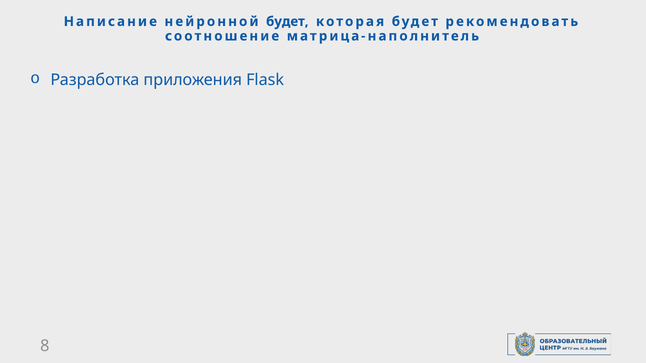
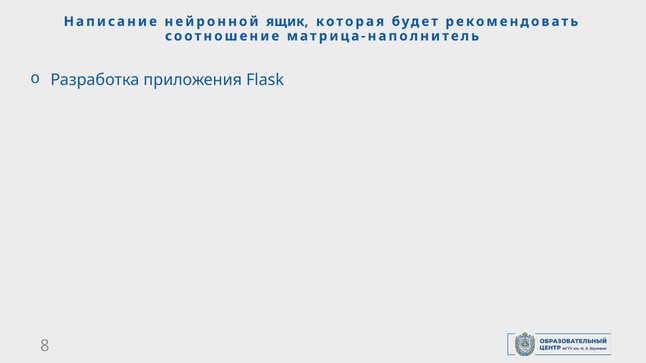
нейронной будет: будет -> ящик (287, 22)
